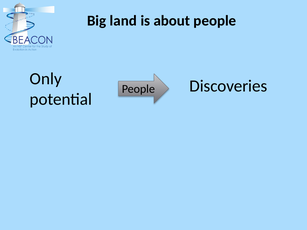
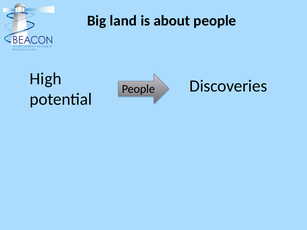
Only: Only -> High (46, 79)
